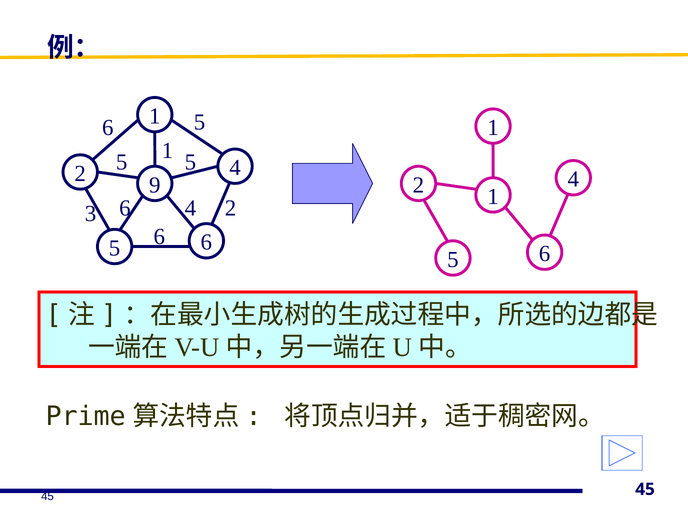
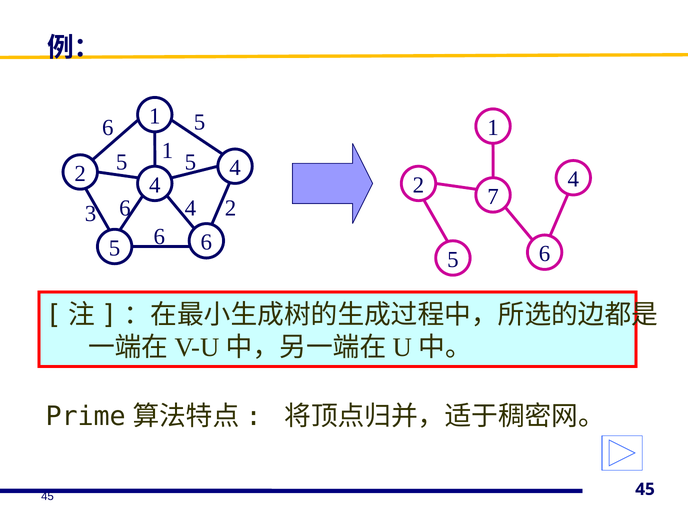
2 9: 9 -> 4 (155, 185)
2 1: 1 -> 7 (493, 196)
